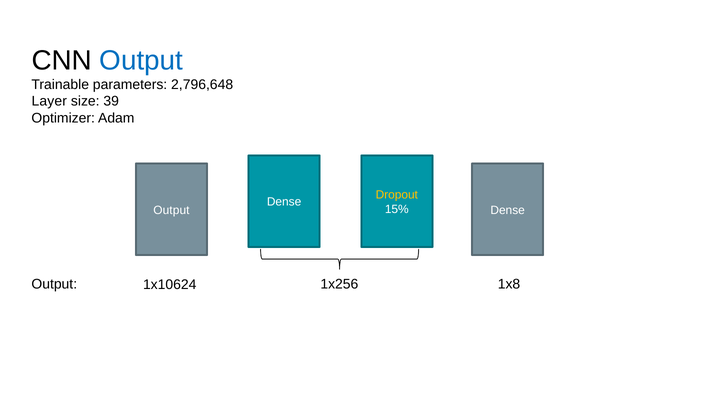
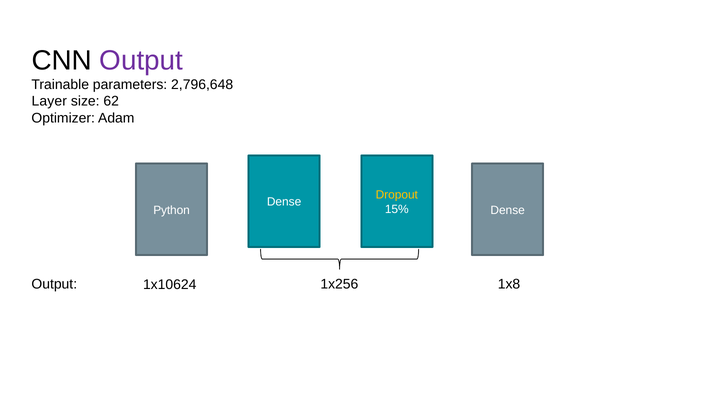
Output colour: blue -> purple (141, 61)
39: 39 -> 62 (111, 101)
Output: Output -> Python (172, 210)
